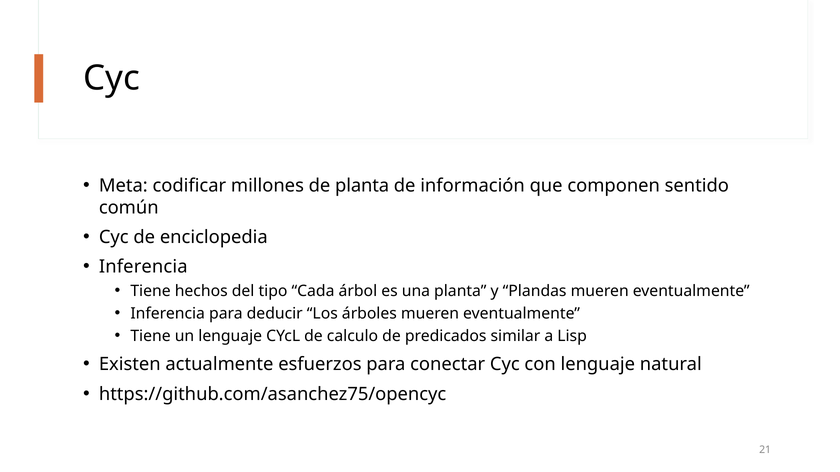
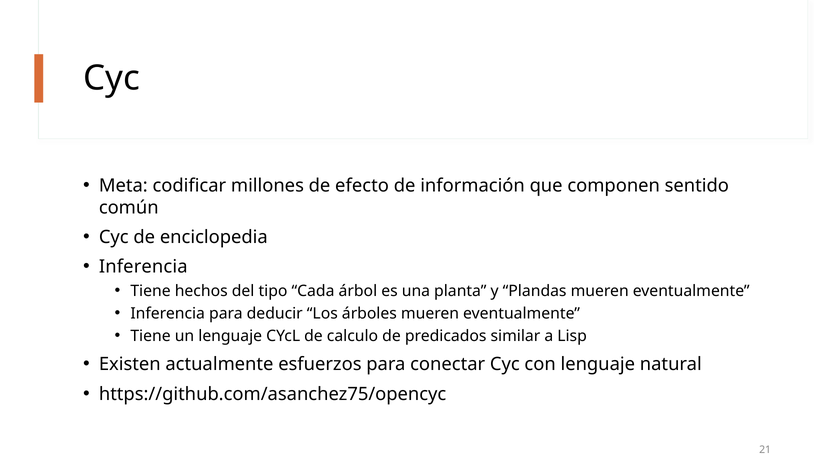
de planta: planta -> efecto (362, 186)
